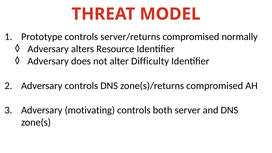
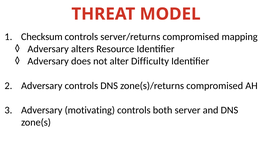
Prototype: Prototype -> Checksum (42, 37)
normally: normally -> mapping (240, 37)
